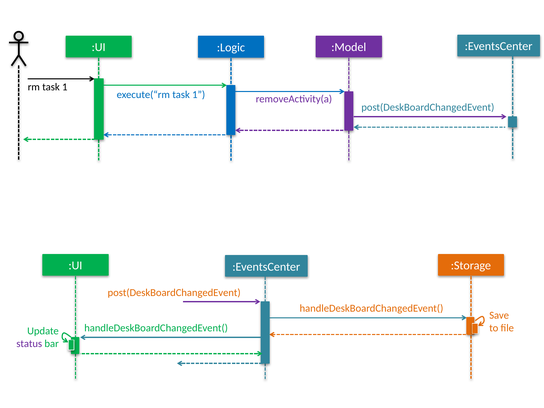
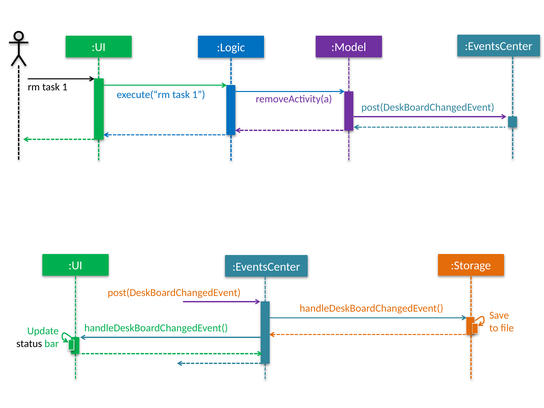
status colour: purple -> black (29, 344)
